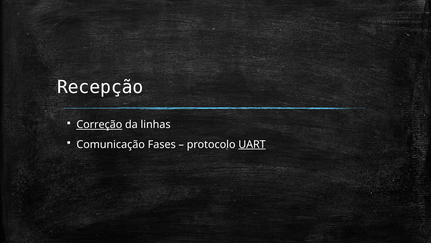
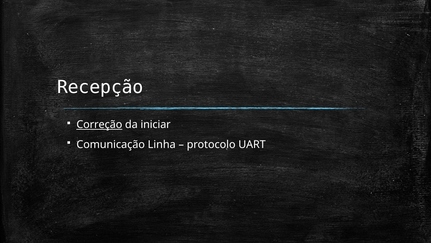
linhas: linhas -> iniciar (156, 124)
Fases: Fases -> Linha (162, 144)
UART underline: present -> none (252, 144)
